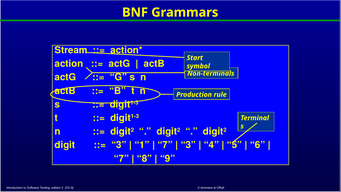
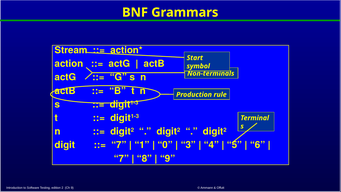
3: 3 -> 7 (119, 145)
7: 7 -> 0 (165, 145)
